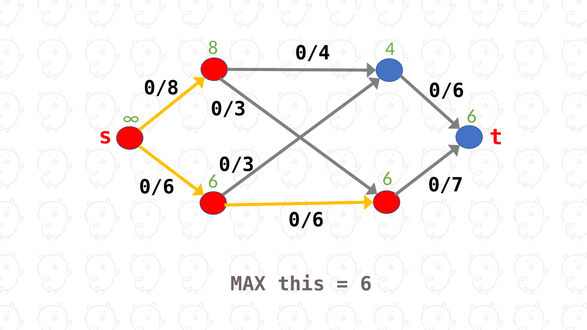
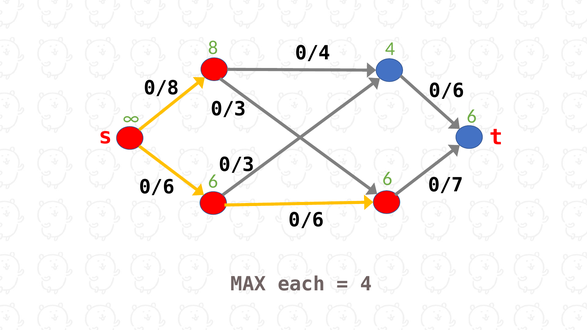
this: this -> each (301, 284)
6: 6 -> 4 (366, 284)
